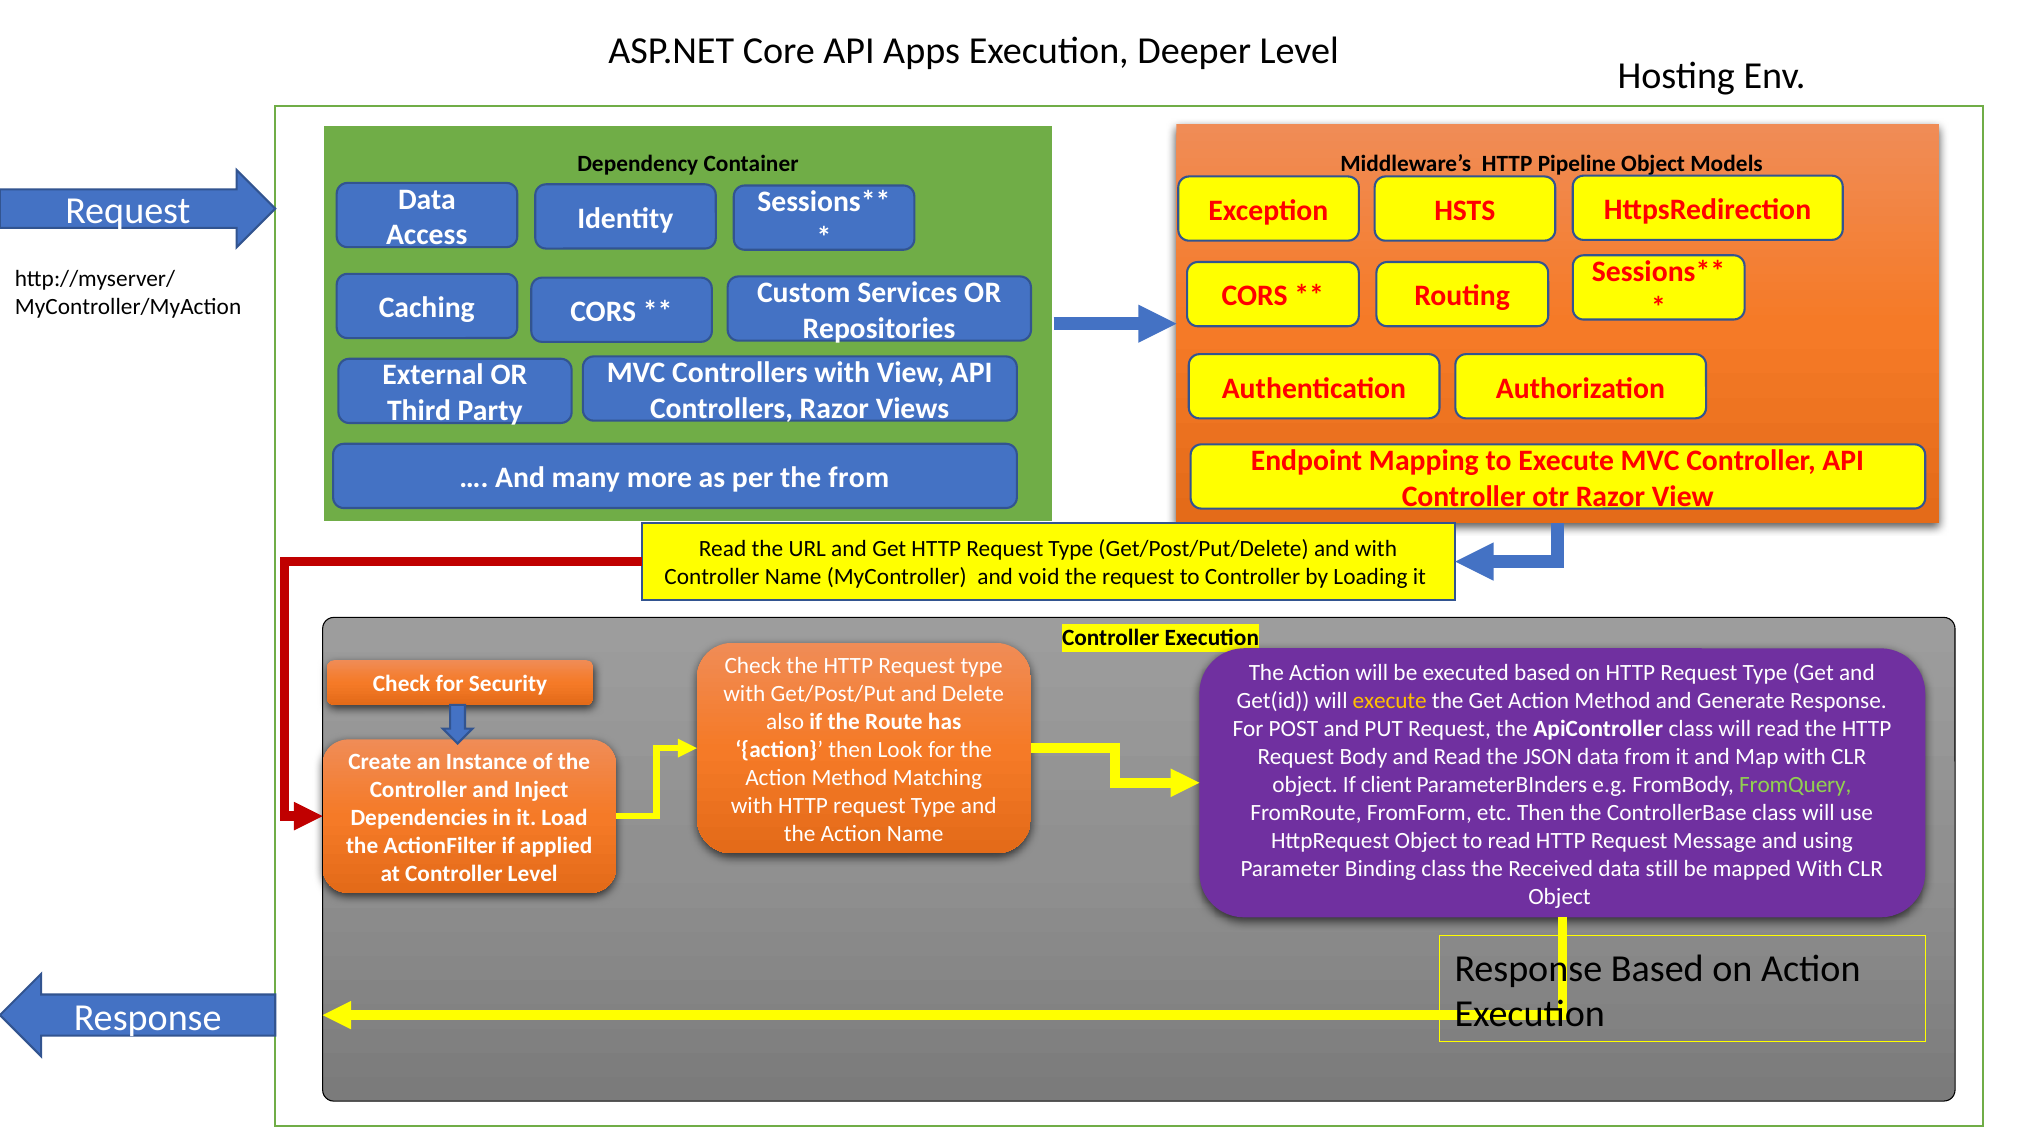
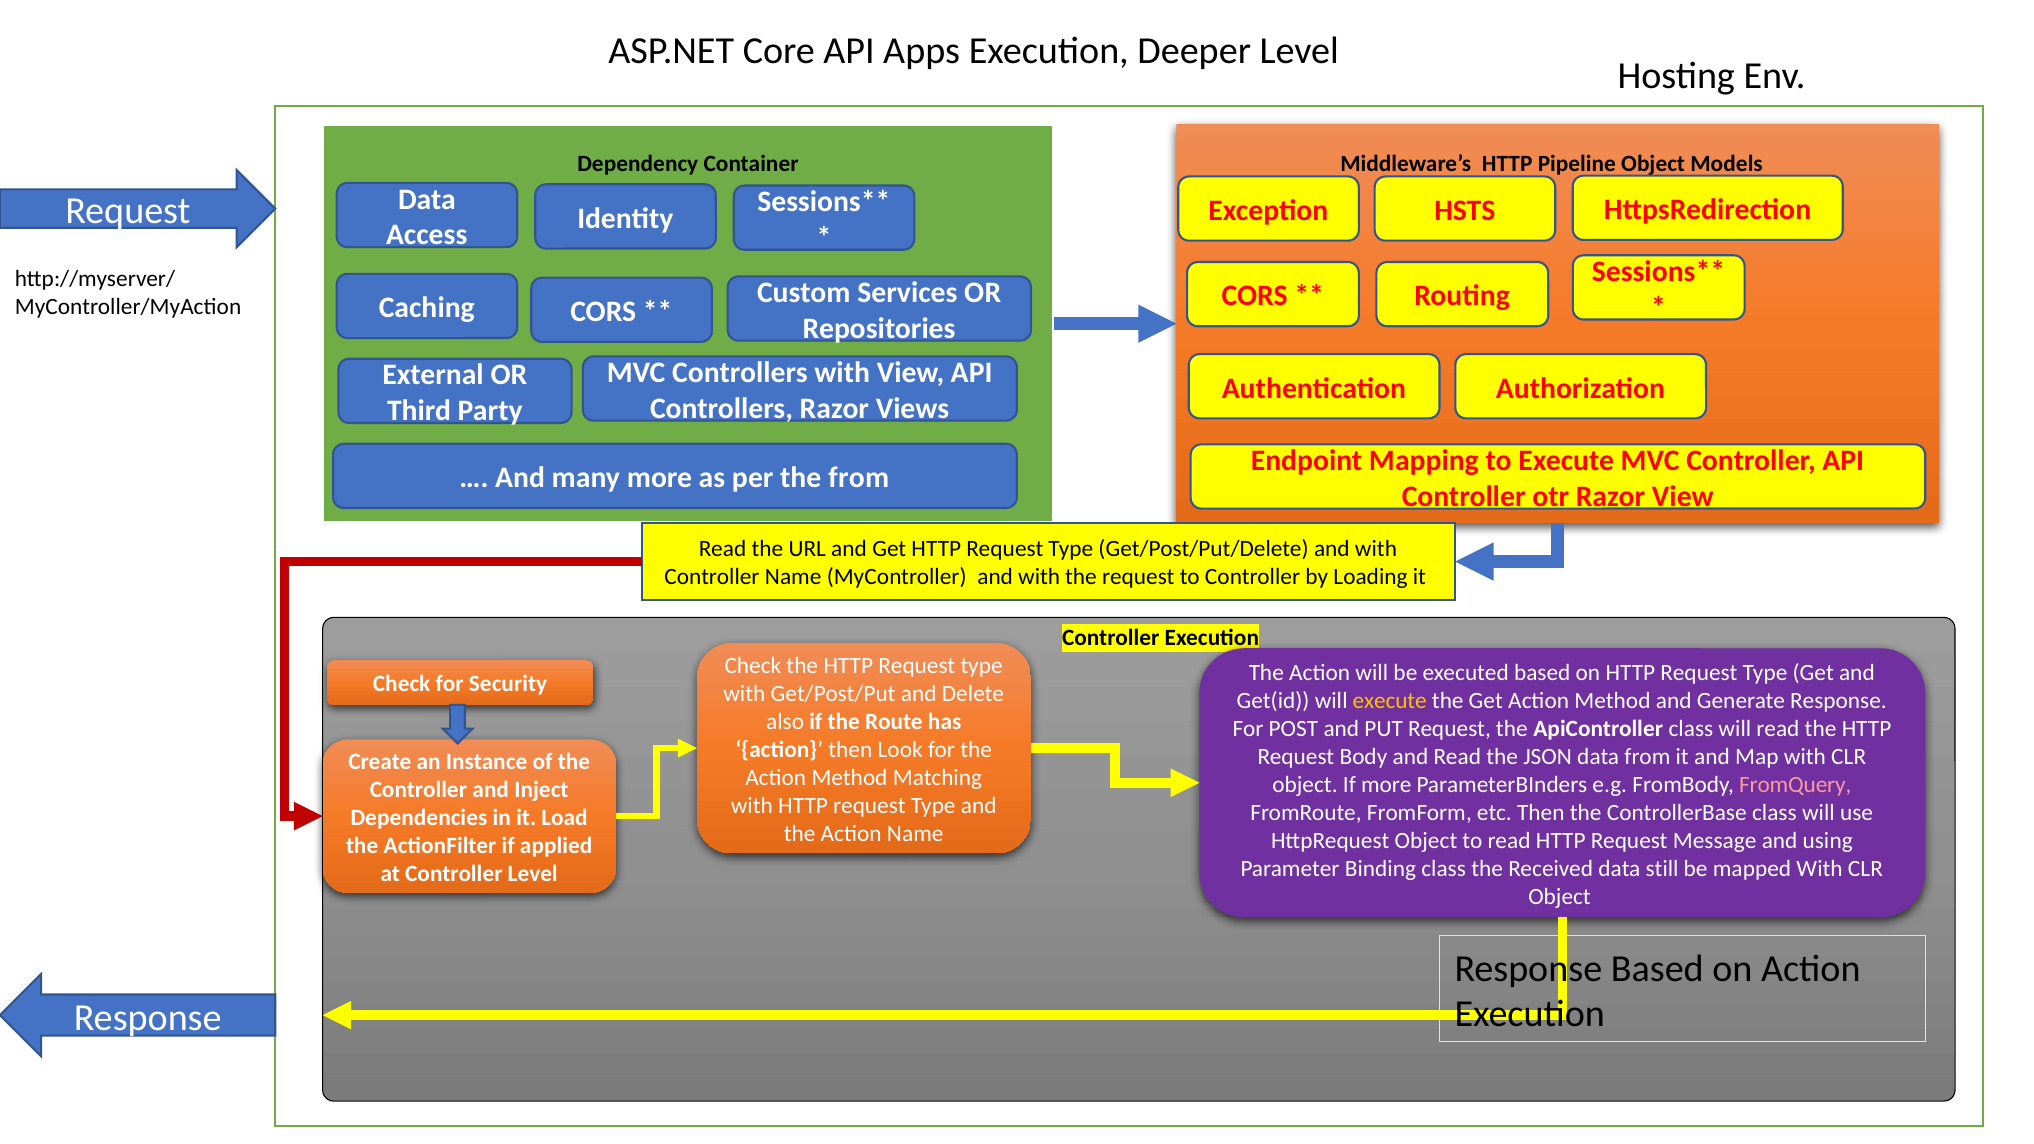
MyController and void: void -> with (1039, 577)
If client: client -> more (1386, 784)
FromQuery colour: light green -> pink (1795, 784)
